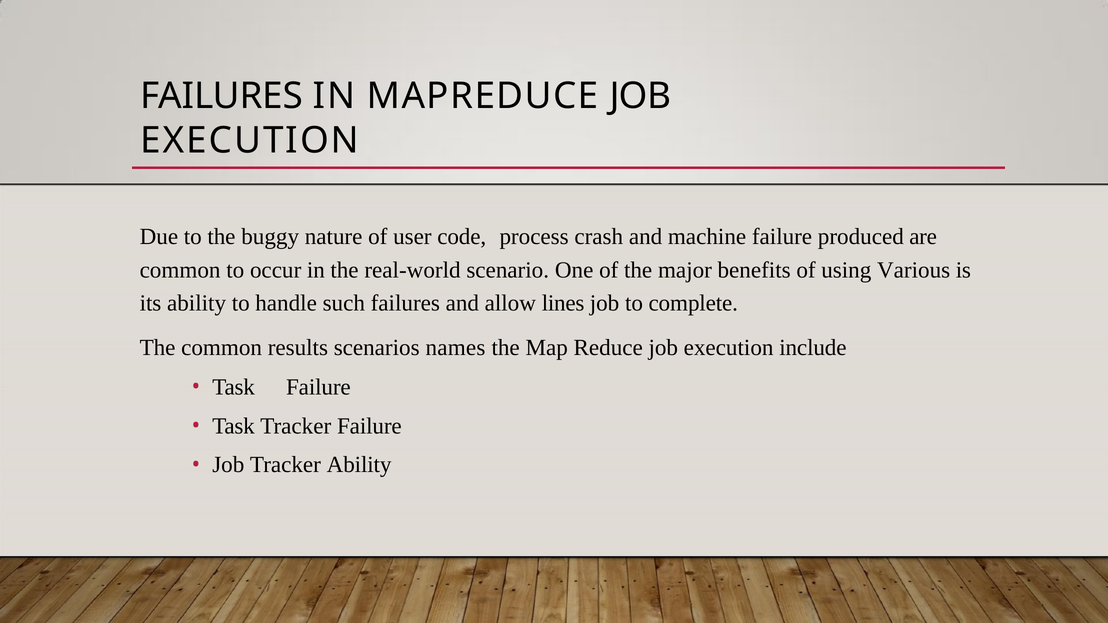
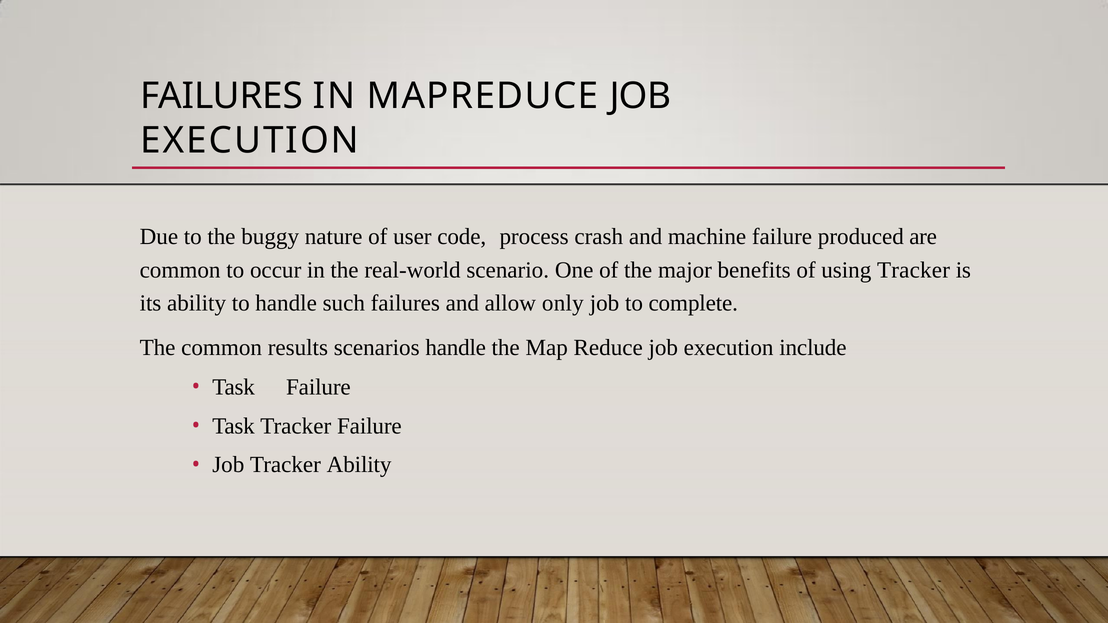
using Various: Various -> Tracker (914, 270)
lines: lines -> only (563, 303)
scenarios names: names -> handle (456, 348)
